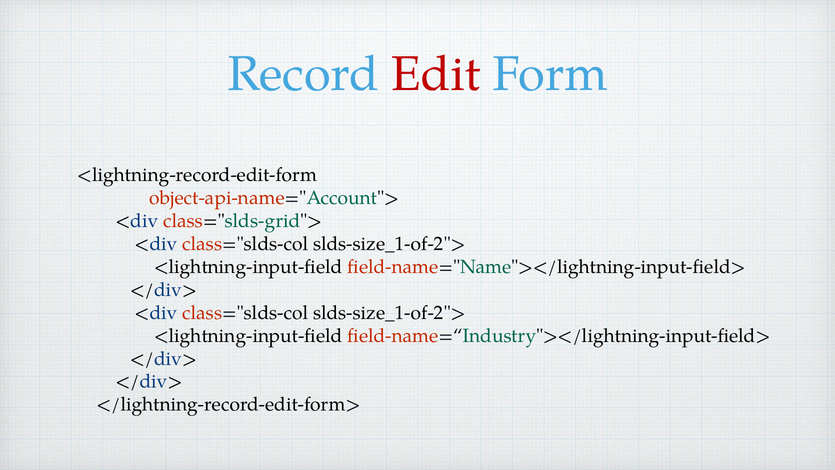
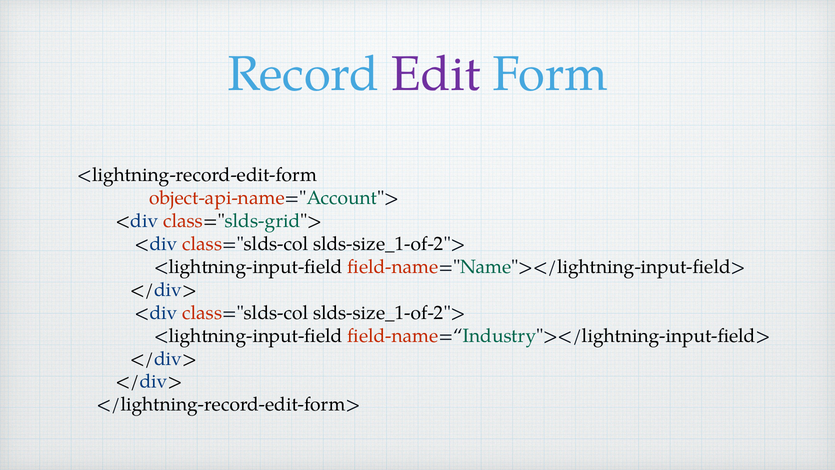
Edit colour: red -> purple (436, 74)
